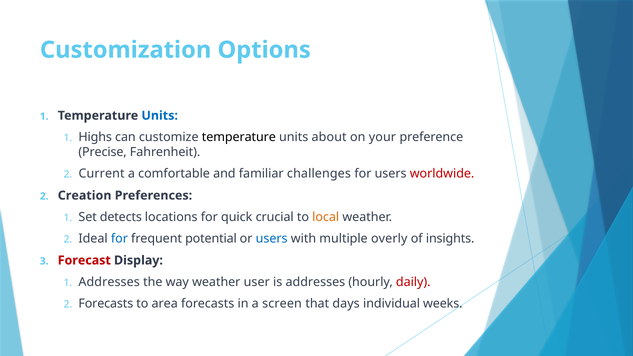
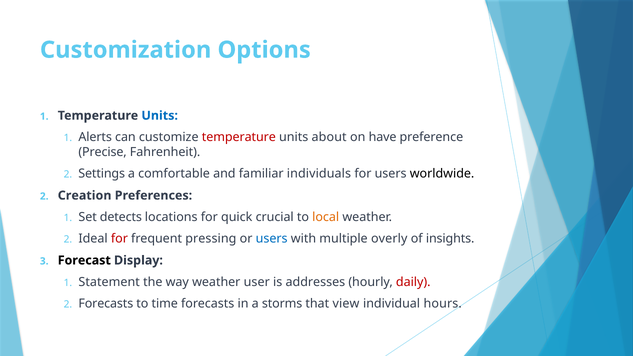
Highs: Highs -> Alerts (95, 137)
temperature colour: black -> red (239, 137)
your: your -> have (383, 137)
Current: Current -> Settings (102, 174)
challenges: challenges -> individuals (319, 174)
worldwide colour: red -> black (442, 174)
for colour: blue -> red (119, 239)
potential: potential -> pressing (211, 239)
Forecast colour: red -> black (84, 260)
Addresses: Addresses -> Statement (109, 282)
area: area -> time (165, 304)
screen: screen -> storms (282, 304)
days: days -> view (346, 304)
weeks: weeks -> hours (443, 304)
